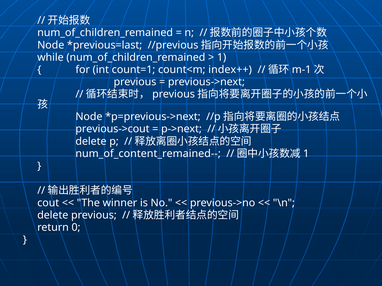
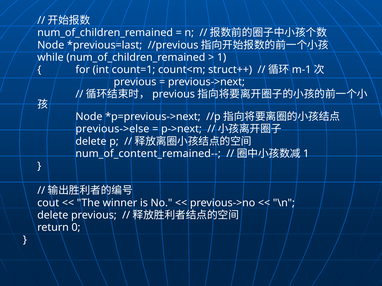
index++: index++ -> struct++ (230, 70)
previous->cout: previous->cout -> previous->else (112, 129)
